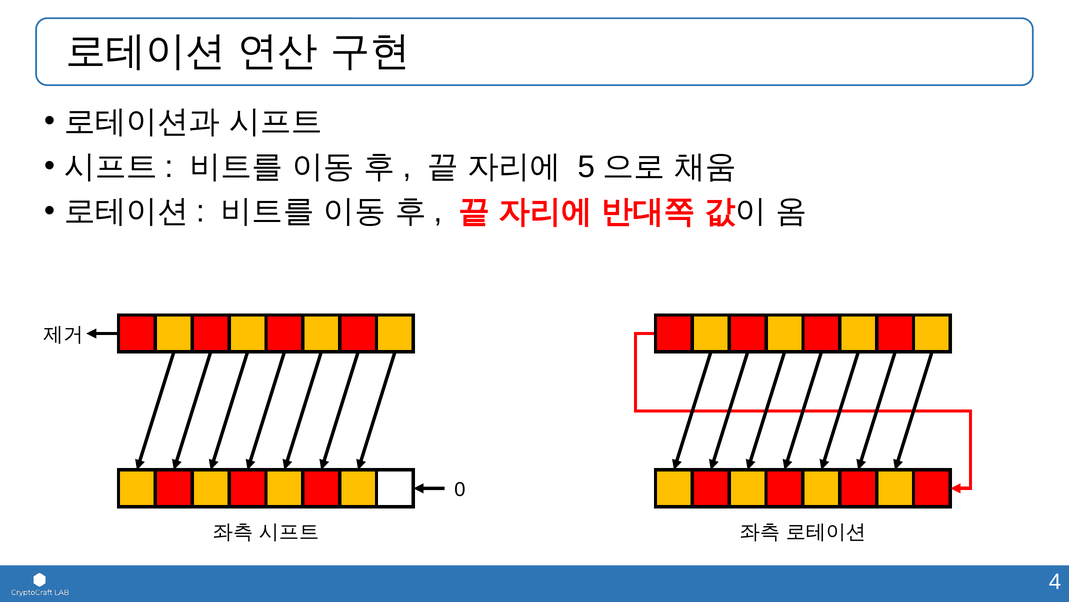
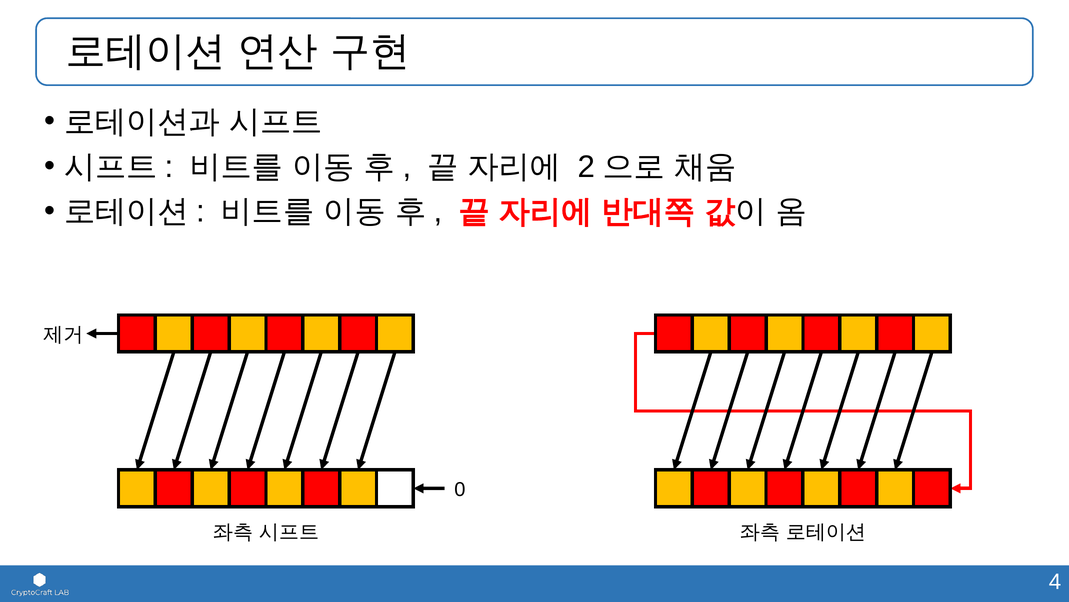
5: 5 -> 2 (587, 167)
